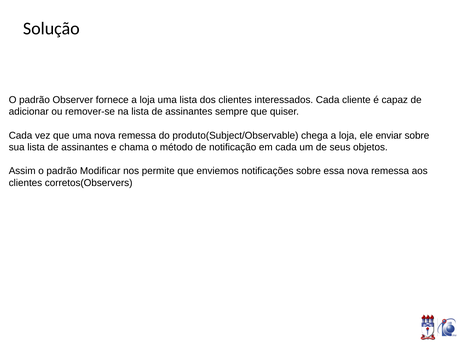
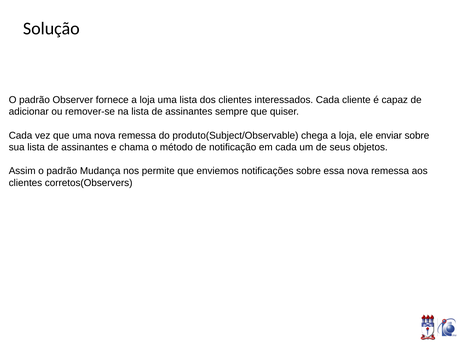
Modificar: Modificar -> Mudança (100, 171)
